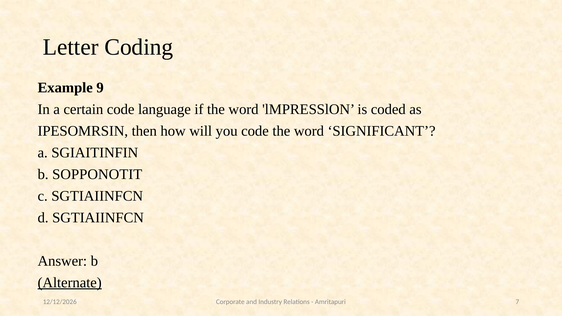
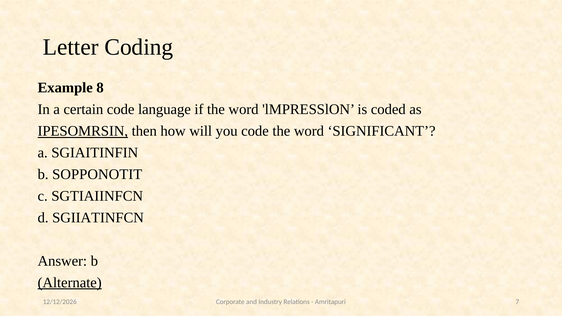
9: 9 -> 8 (100, 88)
IPESOMRSIN underline: none -> present (83, 131)
d SGTIAIINFCN: SGTIAIINFCN -> SGIIATINFCN (98, 218)
